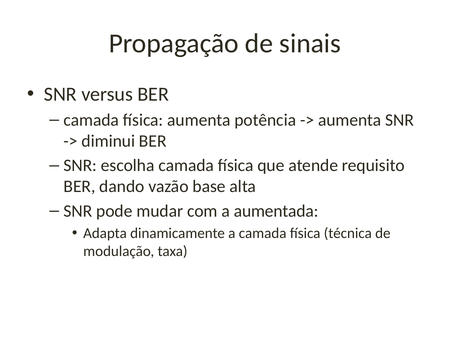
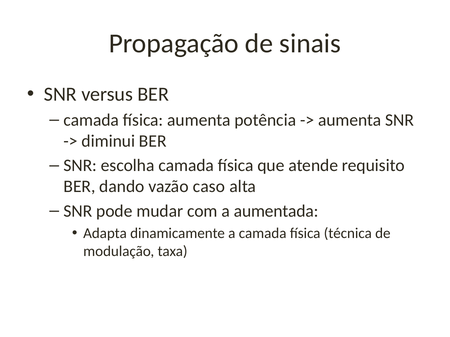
base: base -> caso (209, 187)
